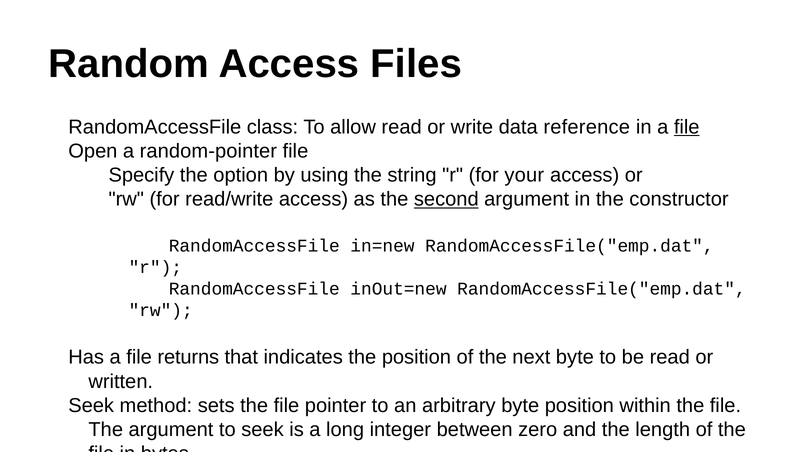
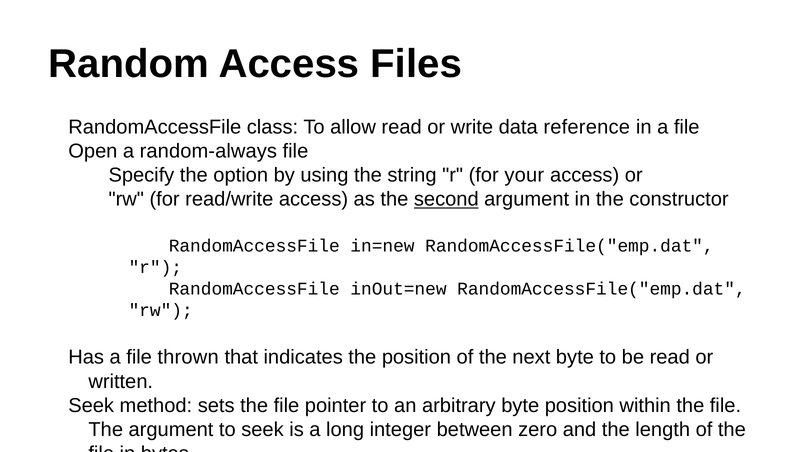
file underline: present -> none (687, 127)
random-pointer: random-pointer -> random-always (208, 151)
returns: returns -> thrown (188, 357)
